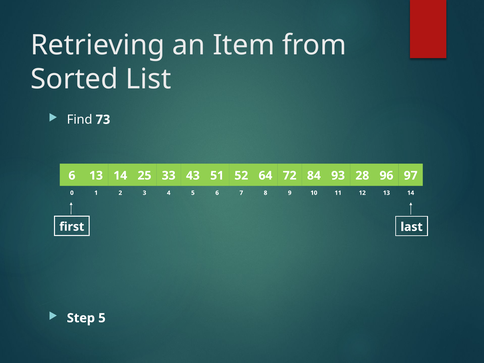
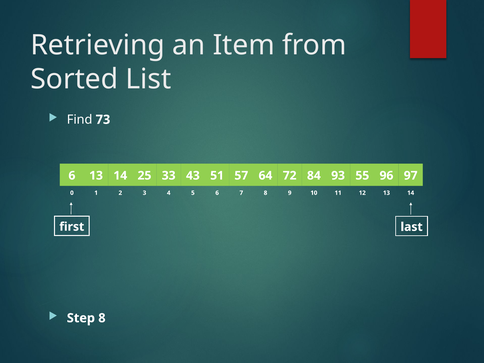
52: 52 -> 57 (241, 176)
28: 28 -> 55 (362, 176)
Step 5: 5 -> 8 (102, 318)
